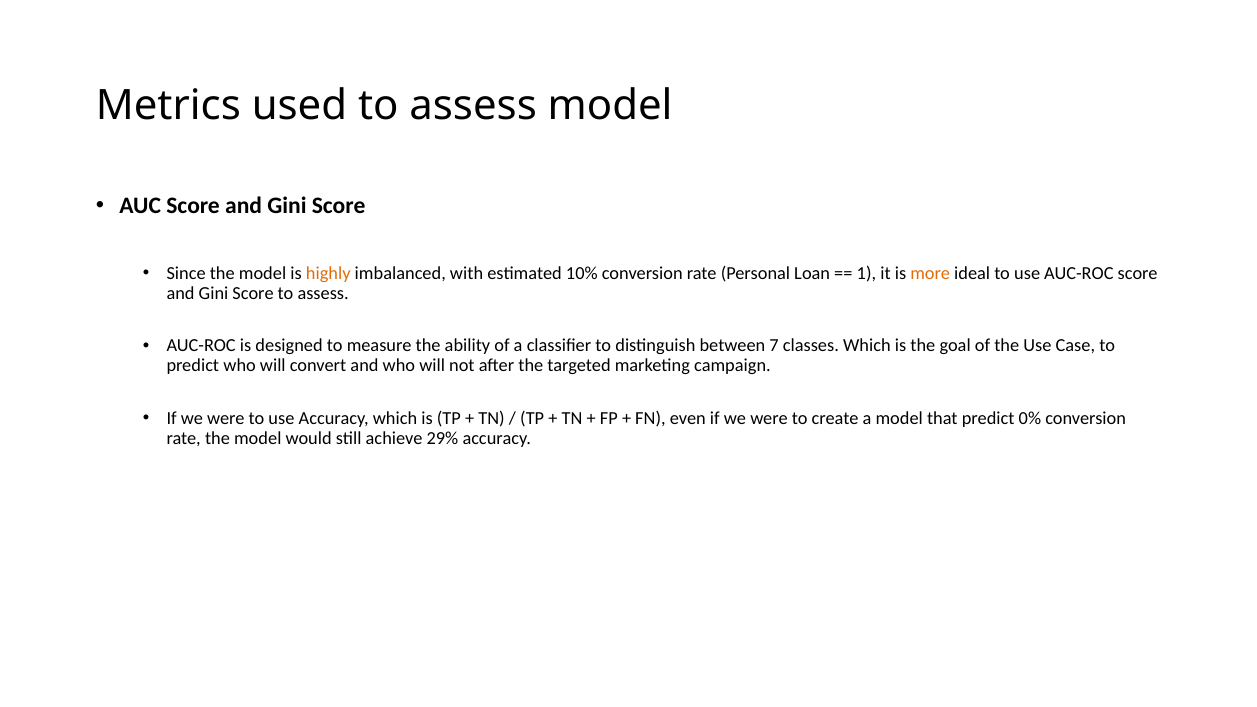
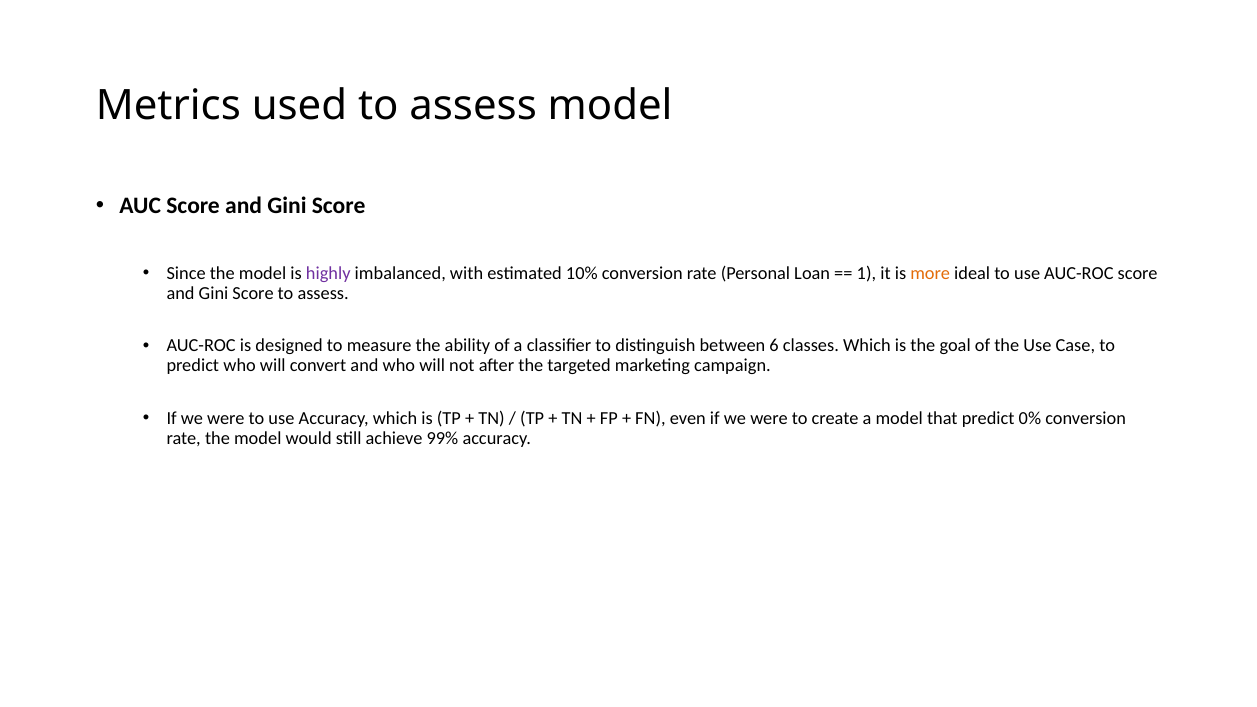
highly colour: orange -> purple (328, 273)
7: 7 -> 6 (774, 346)
29%: 29% -> 99% (442, 438)
